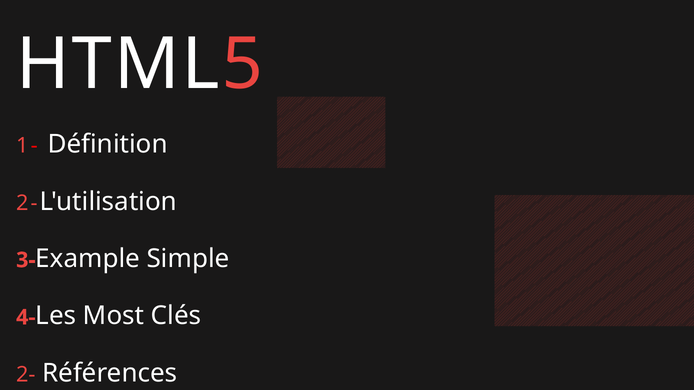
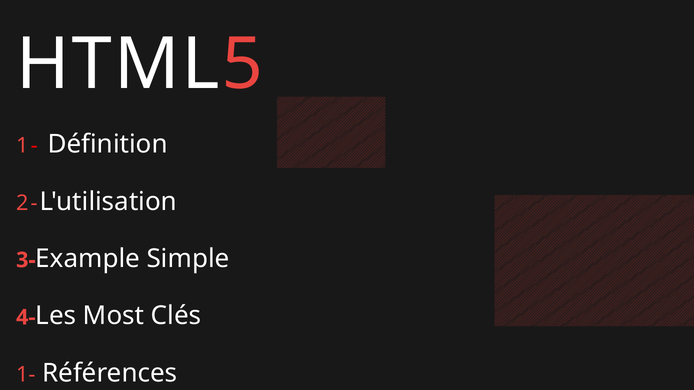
2-: 2- -> 1- (26, 375)
